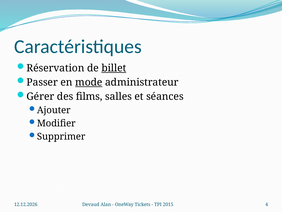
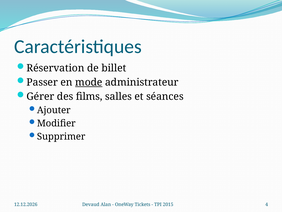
billet underline: present -> none (114, 68)
